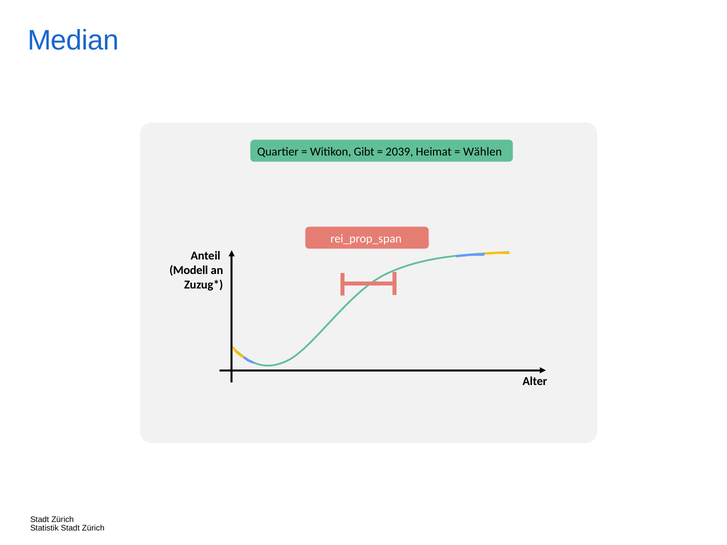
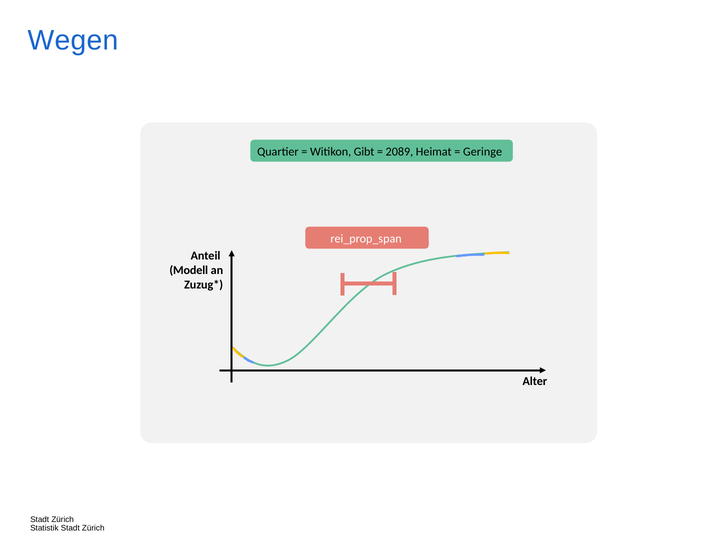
Median: Median -> Wegen (73, 40)
2039: 2039 -> 2089 (399, 152)
Wählen: Wählen -> Geringe (483, 152)
